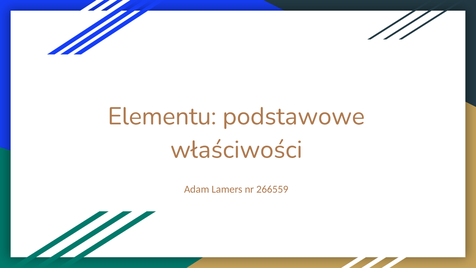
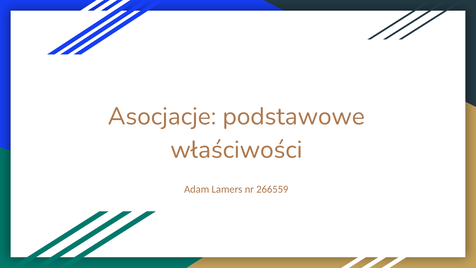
Elementu: Elementu -> Asocjacje (162, 116)
